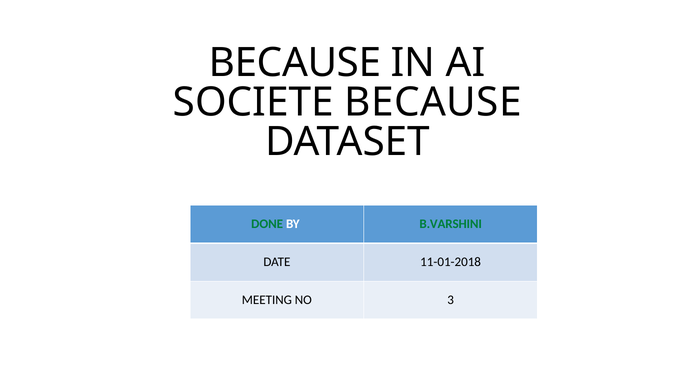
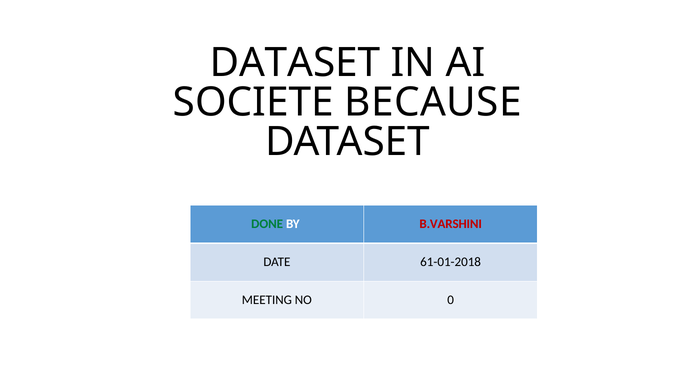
BECAUSE: BECAUSE -> DATASET (295, 63)
B.VARSHINI colour: green -> red (451, 224)
11-01-2018: 11-01-2018 -> 61-01-2018 (451, 262)
3: 3 -> 0 (451, 300)
